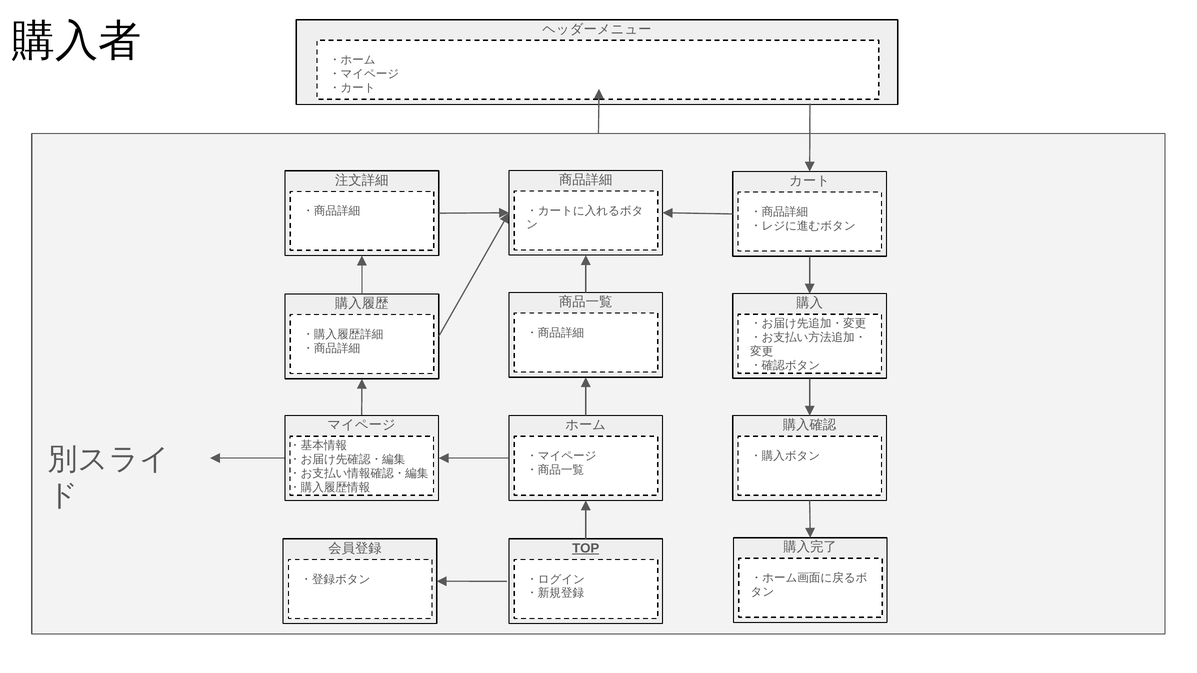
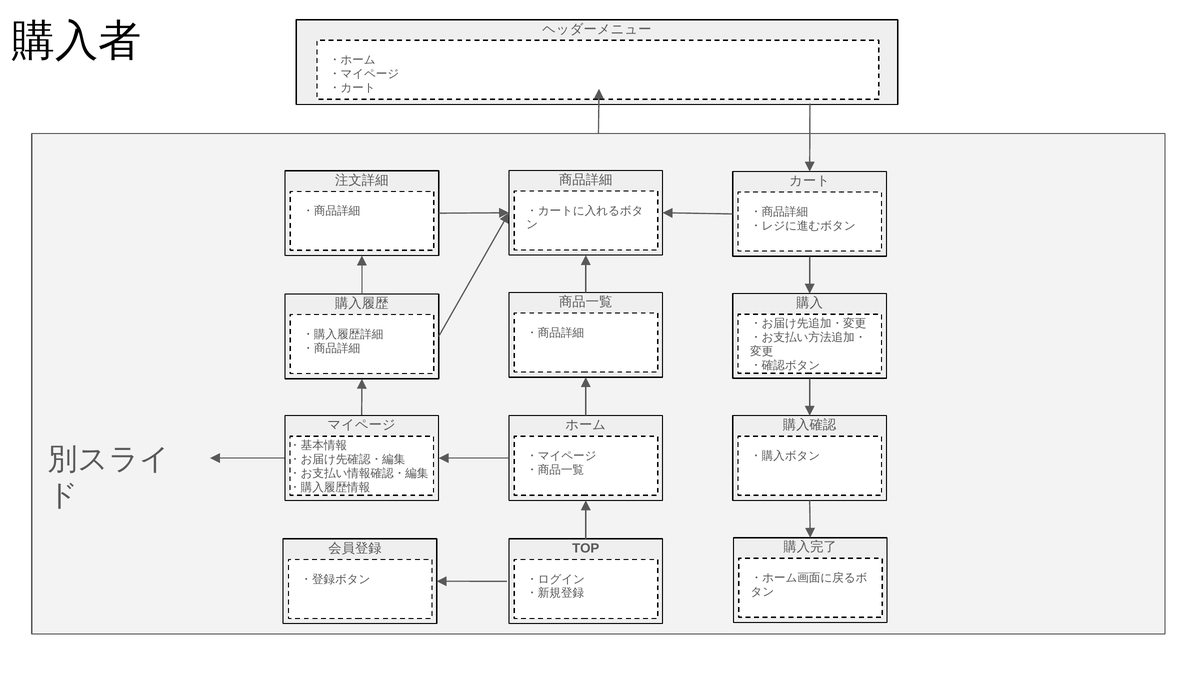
TOP underline: present -> none (586, 549)
